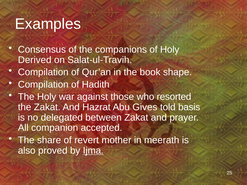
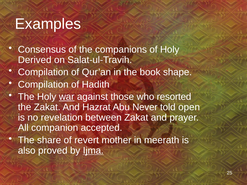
war underline: none -> present (67, 97)
Gives: Gives -> Never (145, 107)
basis: basis -> open (189, 107)
delegated: delegated -> revelation (62, 118)
